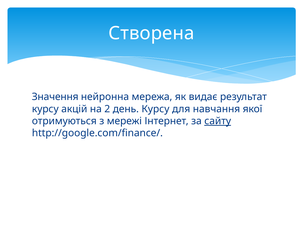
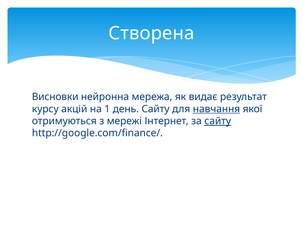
Значення: Значення -> Висновки (55, 97)
2: 2 -> 1 (107, 109)
день Курсу: Курсу -> Сайту (156, 109)
навчання underline: none -> present (216, 109)
